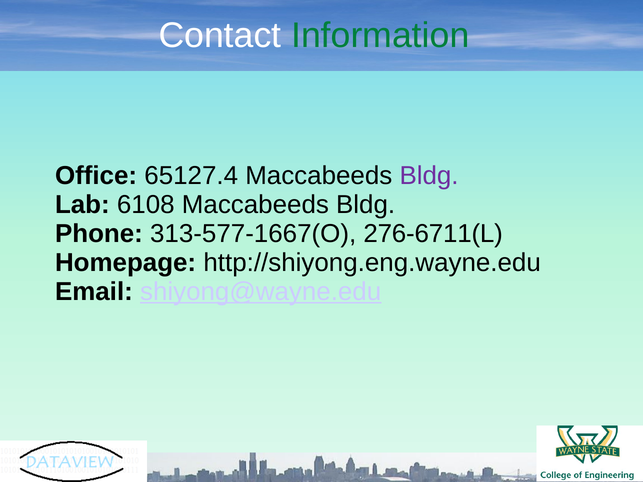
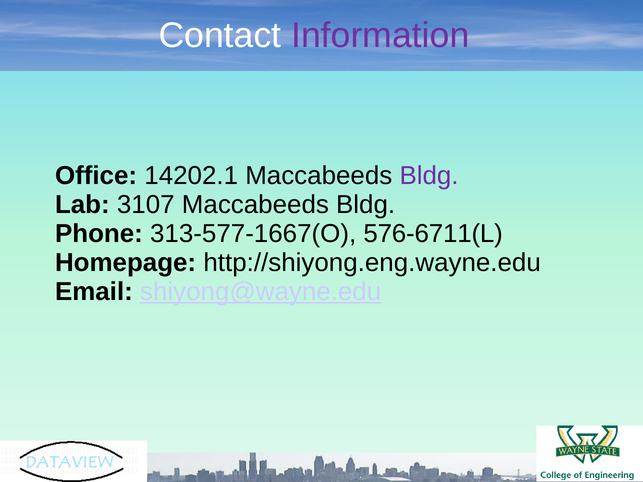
Information colour: green -> purple (380, 36)
65127.4: 65127.4 -> 14202.1 (191, 176)
6108: 6108 -> 3107 (146, 205)
276-6711(L: 276-6711(L -> 576-6711(L (433, 234)
